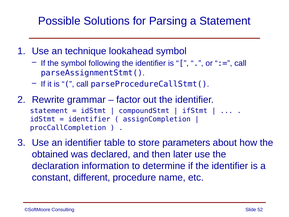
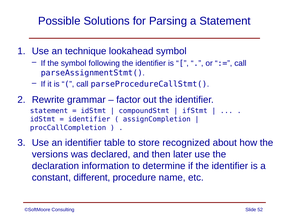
parameters: parameters -> recognized (186, 143)
obtained: obtained -> versions (50, 154)
